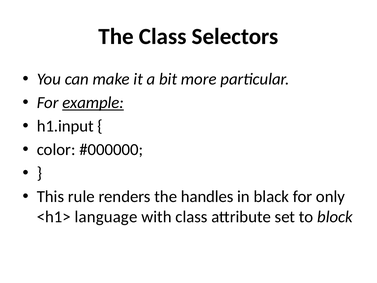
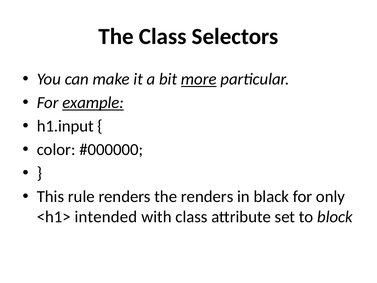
more underline: none -> present (199, 79)
the handles: handles -> renders (207, 197)
language: language -> intended (106, 217)
